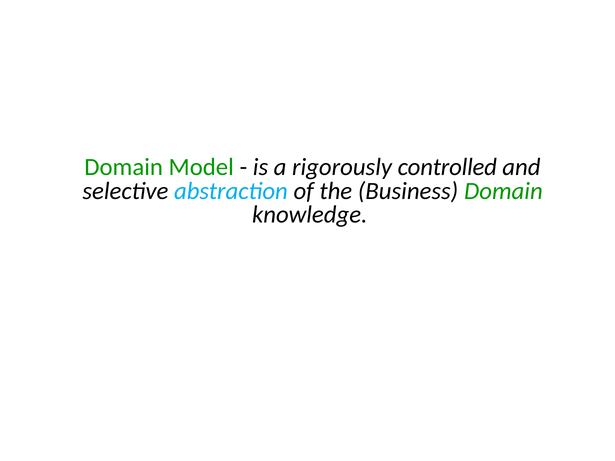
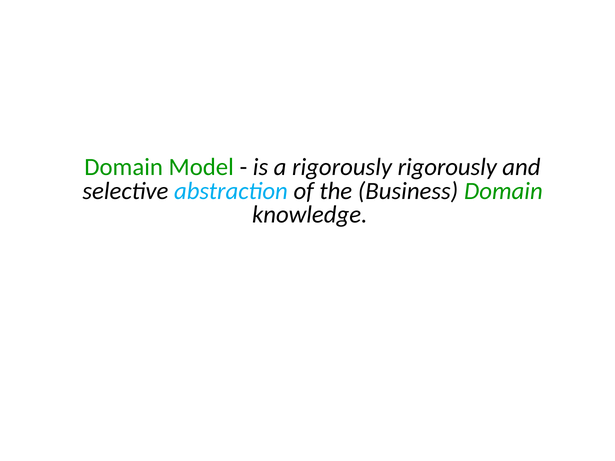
rigorously controlled: controlled -> rigorously (447, 167)
